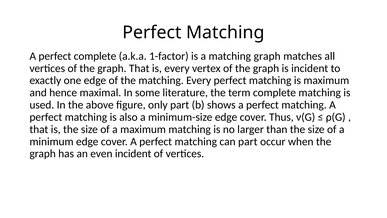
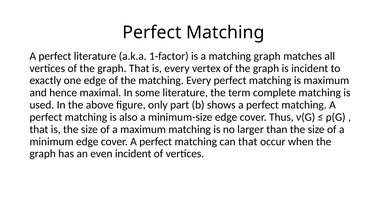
perfect complete: complete -> literature (95, 56)
can part: part -> that (248, 141)
